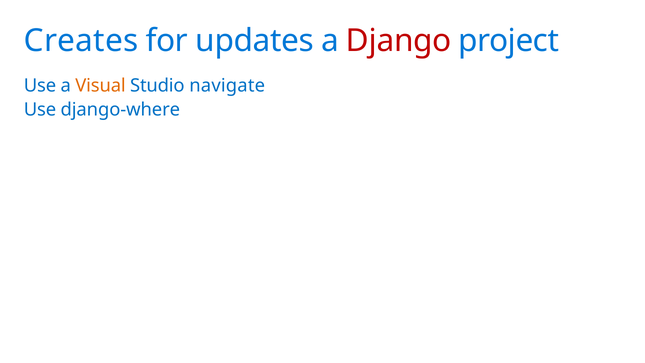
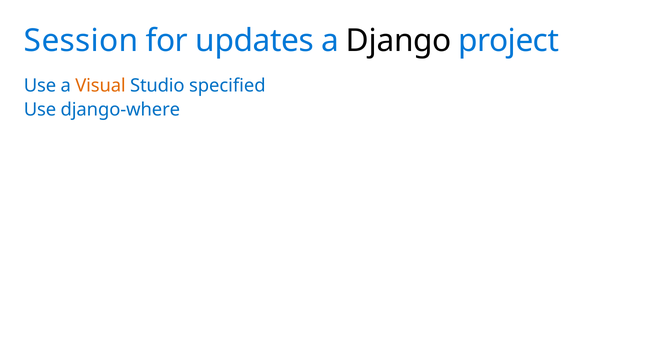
Creates: Creates -> Session (81, 41)
Django colour: red -> black (399, 41)
navigate: navigate -> specified (227, 86)
